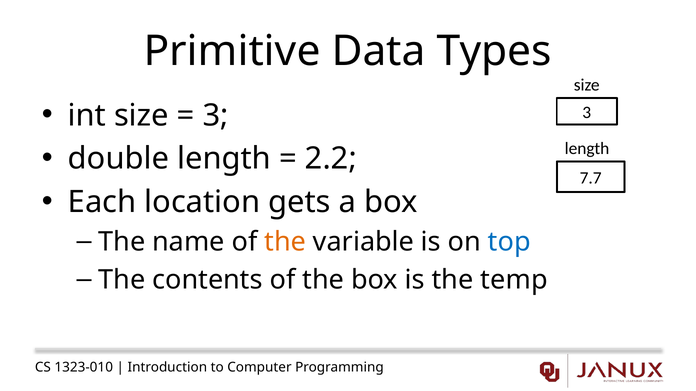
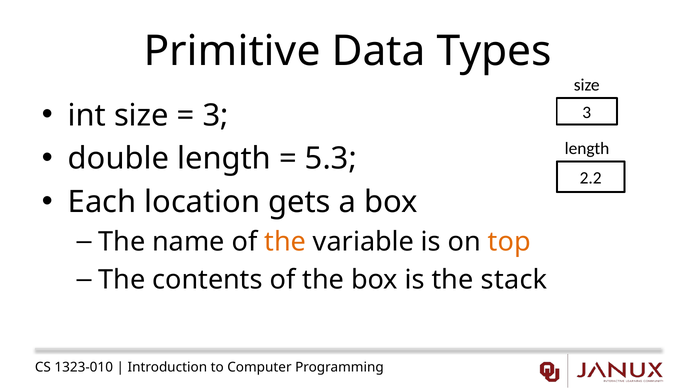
2.2: 2.2 -> 5.3 (331, 159)
7.7: 7.7 -> 2.2 (591, 178)
top colour: blue -> orange (509, 242)
temp: temp -> stack (514, 280)
